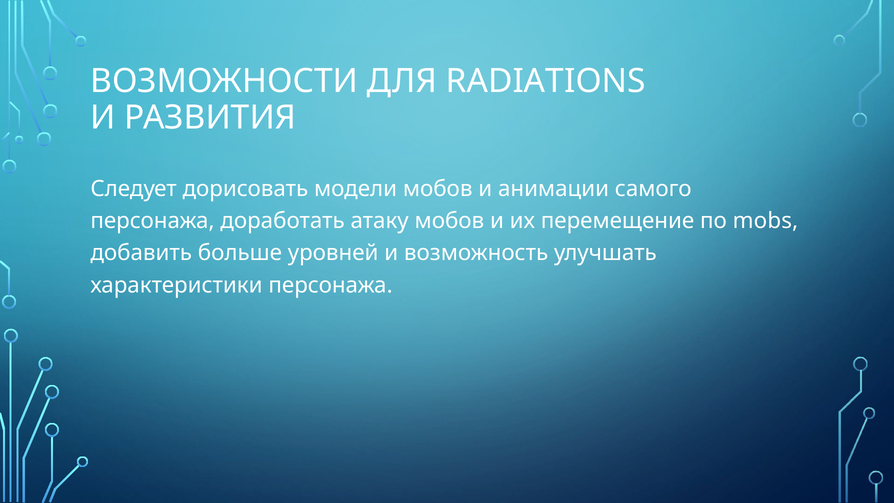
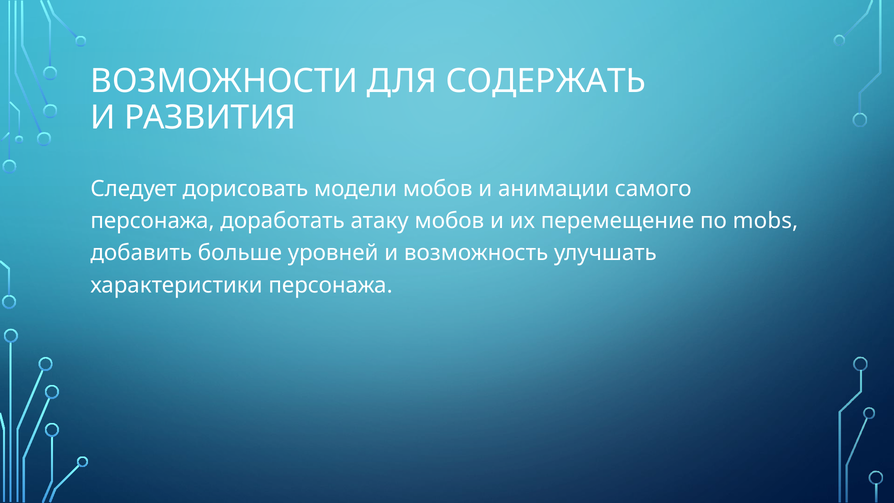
RADIATIONS: RADIATIONS -> СОДЕРЖАТЬ (546, 81)
